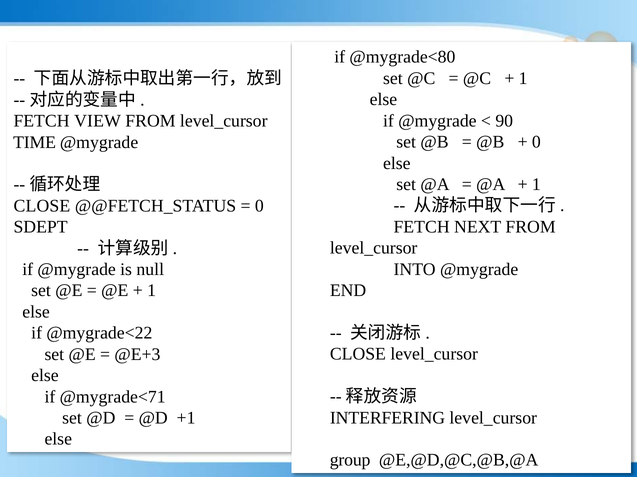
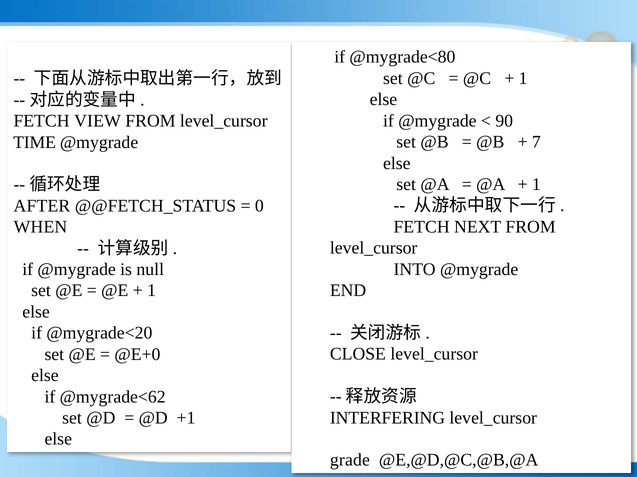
0: 0 -> 7 (536, 142)
CLOSE: CLOSE -> AFTER (42, 206)
SDEPT: SDEPT -> WHEN (40, 227)
@mygrade<22: @mygrade<22 -> @mygrade<20 (99, 334)
@E+3: @E+3 -> @E+0 (137, 355)
@mygrade<71: @mygrade<71 -> @mygrade<62 (113, 397)
group: group -> grade (350, 461)
